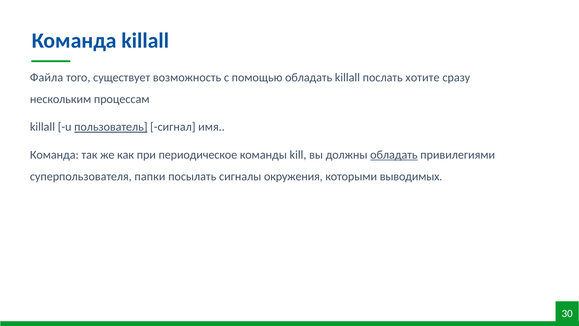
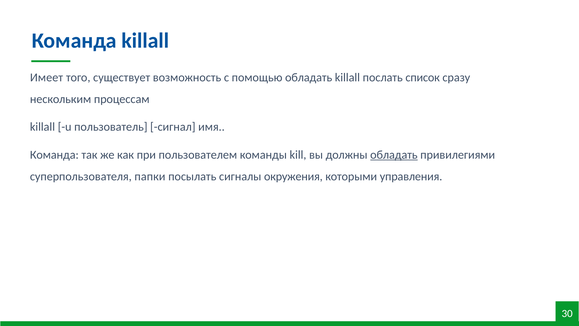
Файла: Файла -> Имеет (47, 77)
хотите: хотите -> список (423, 77)
пользователь underline: present -> none (111, 127)
периодическое: периодическое -> пользователем (198, 155)
выводимых: выводимых -> управления (411, 176)
